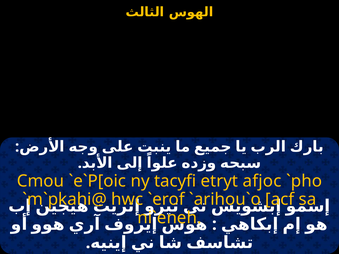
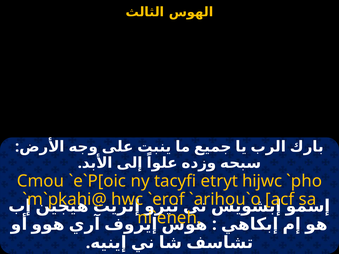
afjoc: afjoc -> hijwc (262, 181)
